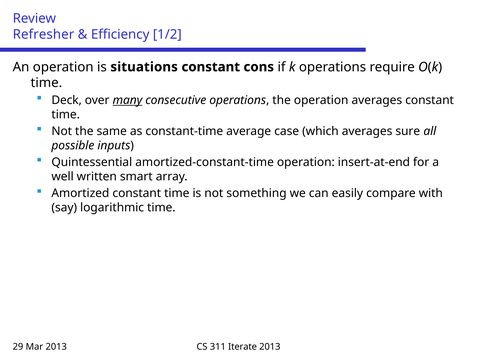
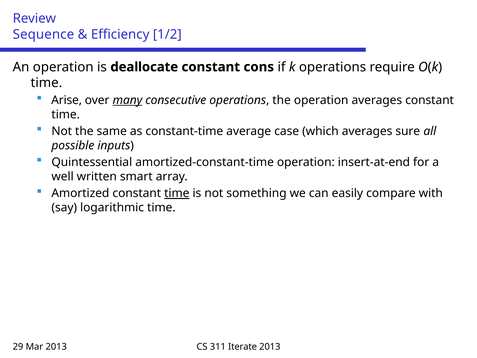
Refresher: Refresher -> Sequence (43, 34)
situations: situations -> deallocate (144, 67)
Deck: Deck -> Arise (67, 100)
time underline: none -> present (177, 193)
